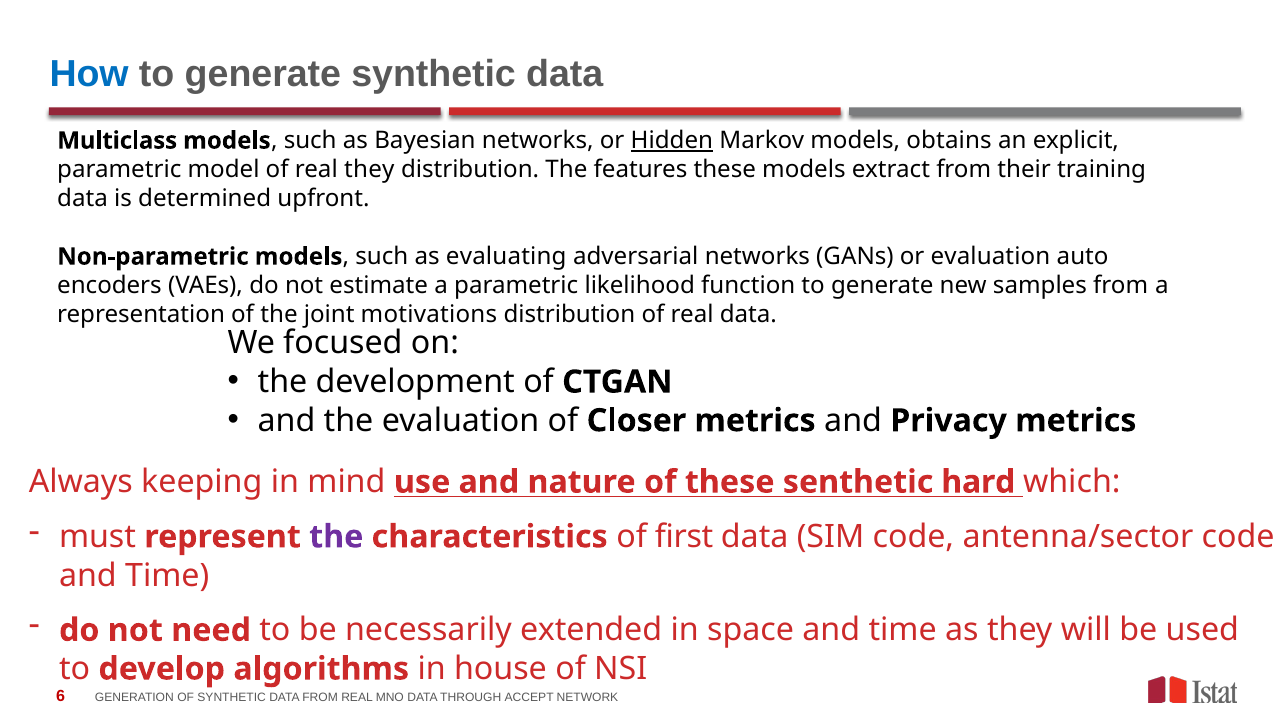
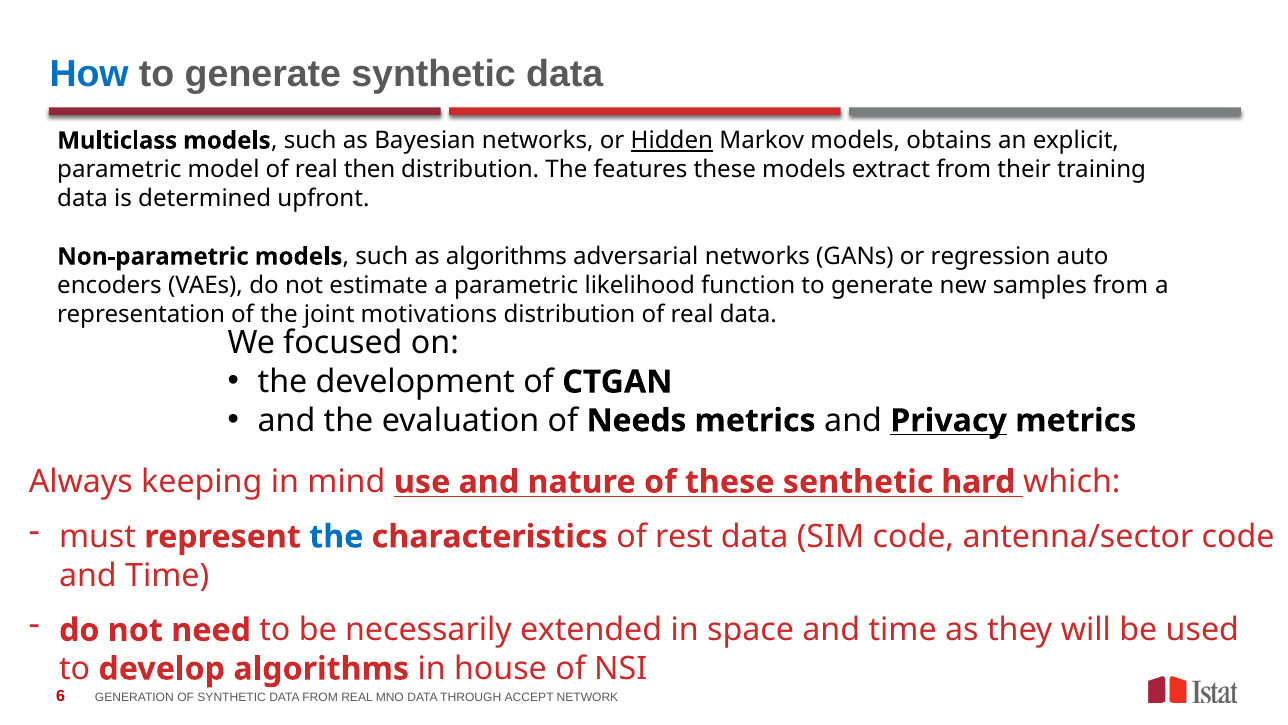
real they: they -> then (370, 170)
as evaluating: evaluating -> algorithms (506, 256)
or evaluation: evaluation -> regression (991, 256)
Closer: Closer -> Needs (637, 420)
Privacy underline: none -> present (949, 420)
the colour: purple -> blue (336, 536)
first: first -> rest (684, 536)
